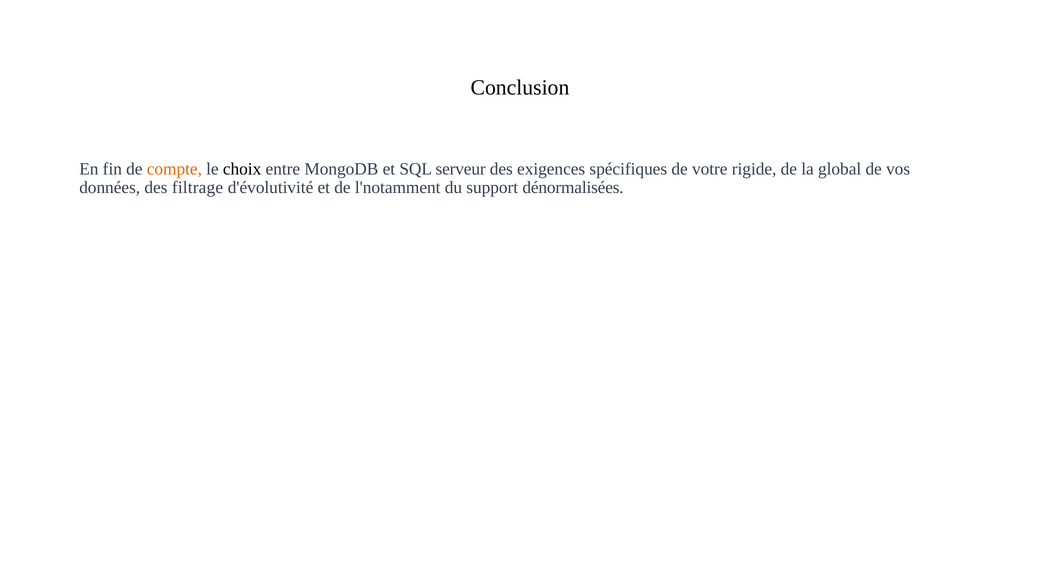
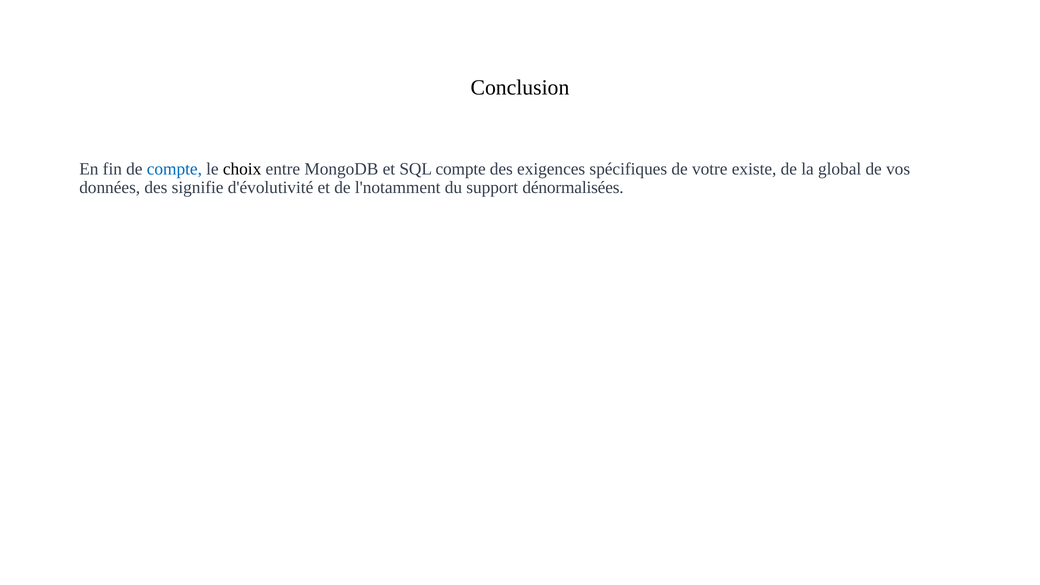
compte colour: orange -> blue (174, 169)
SQL serveur: serveur -> compte (461, 169)
rigide: rigide -> existe (754, 169)
filtrage: filtrage -> signifie (198, 188)
